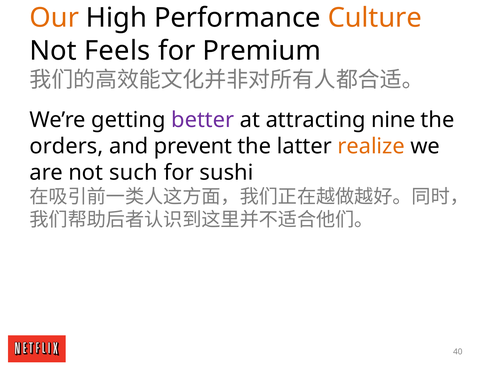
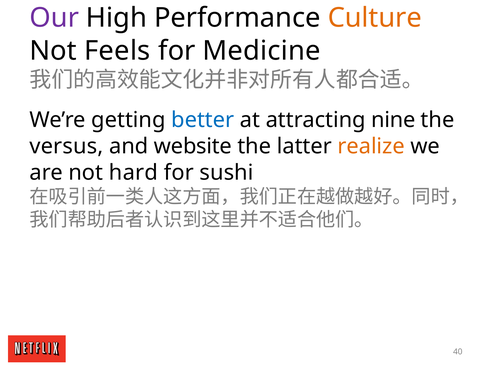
Our colour: orange -> purple (54, 18)
Premium: Premium -> Medicine (262, 51)
better colour: purple -> blue (203, 120)
orders: orders -> versus (66, 146)
prevent: prevent -> website (193, 146)
such: such -> hard (133, 173)
